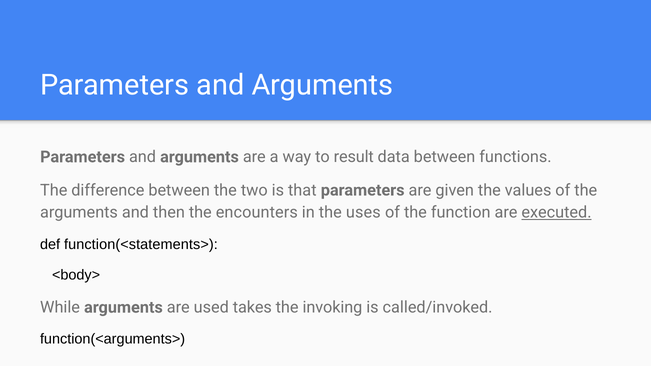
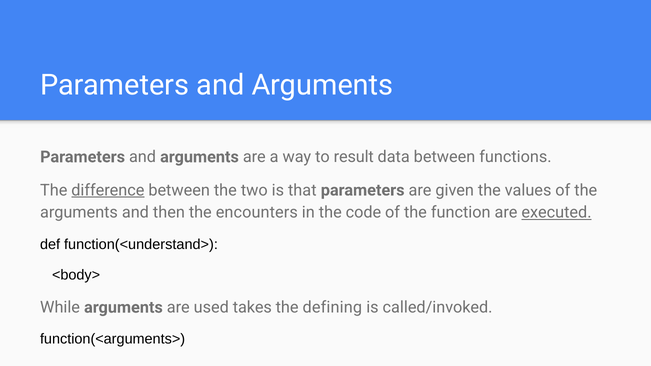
difference underline: none -> present (108, 190)
uses: uses -> code (363, 213)
function(<statements>: function(<statements> -> function(<understand> (141, 244)
invoking: invoking -> defining (332, 308)
